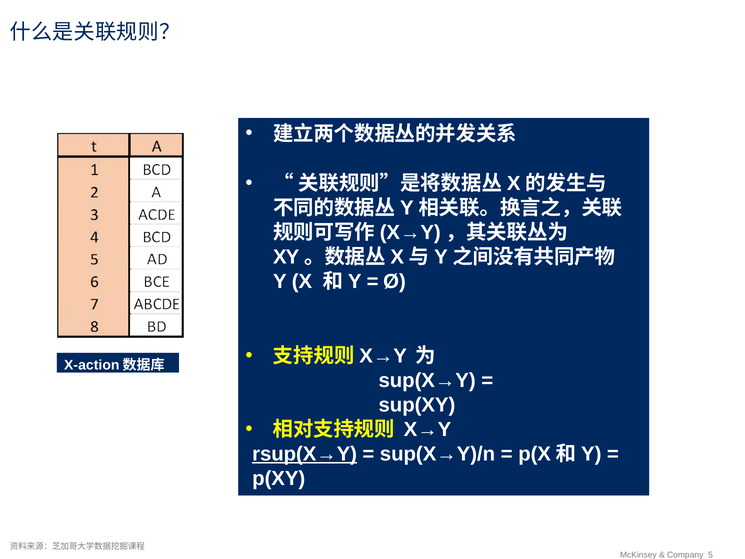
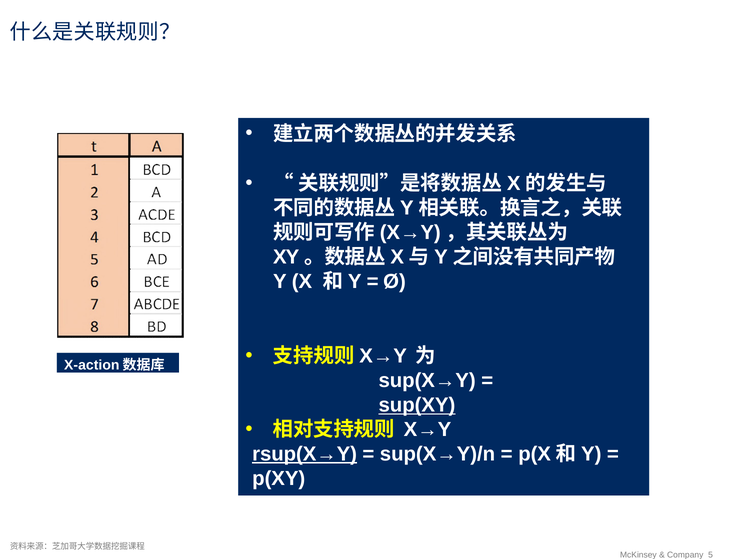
sup(XY underline: none -> present (417, 405)
